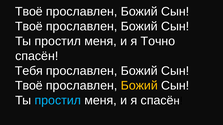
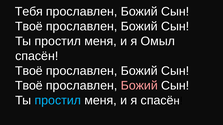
Твоё: Твоё -> Тебя (29, 12)
Точно: Точно -> Омыл (158, 41)
Тебя: Тебя -> Твоё (29, 71)
Божий colour: yellow -> pink (139, 86)
